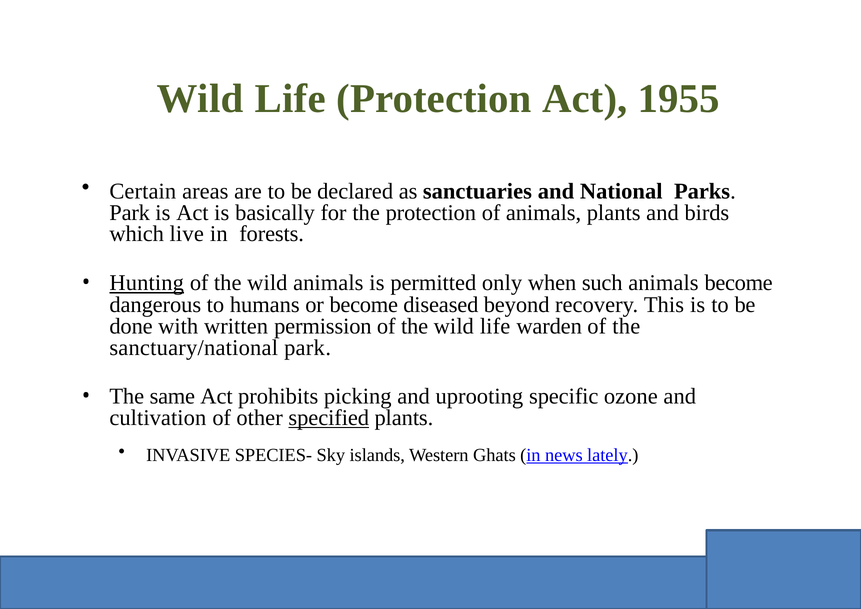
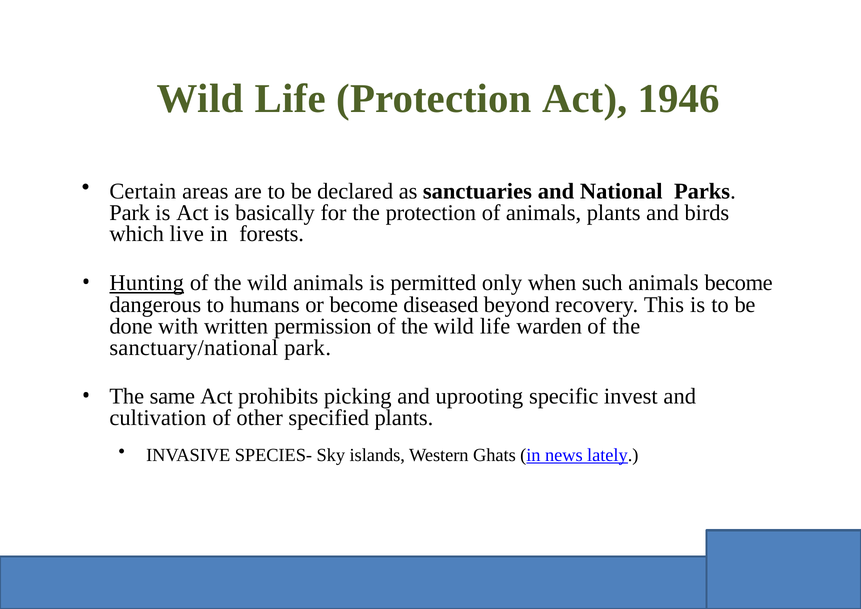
1955: 1955 -> 1946 (679, 99)
ozone: ozone -> invest (631, 396)
specified underline: present -> none (329, 417)
